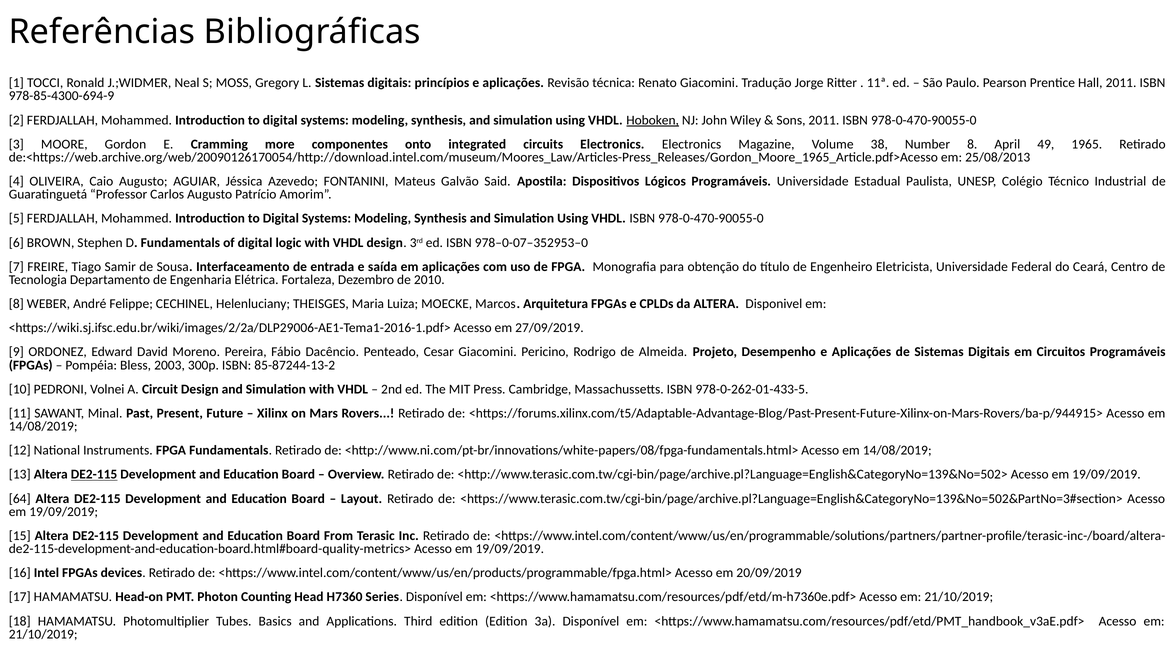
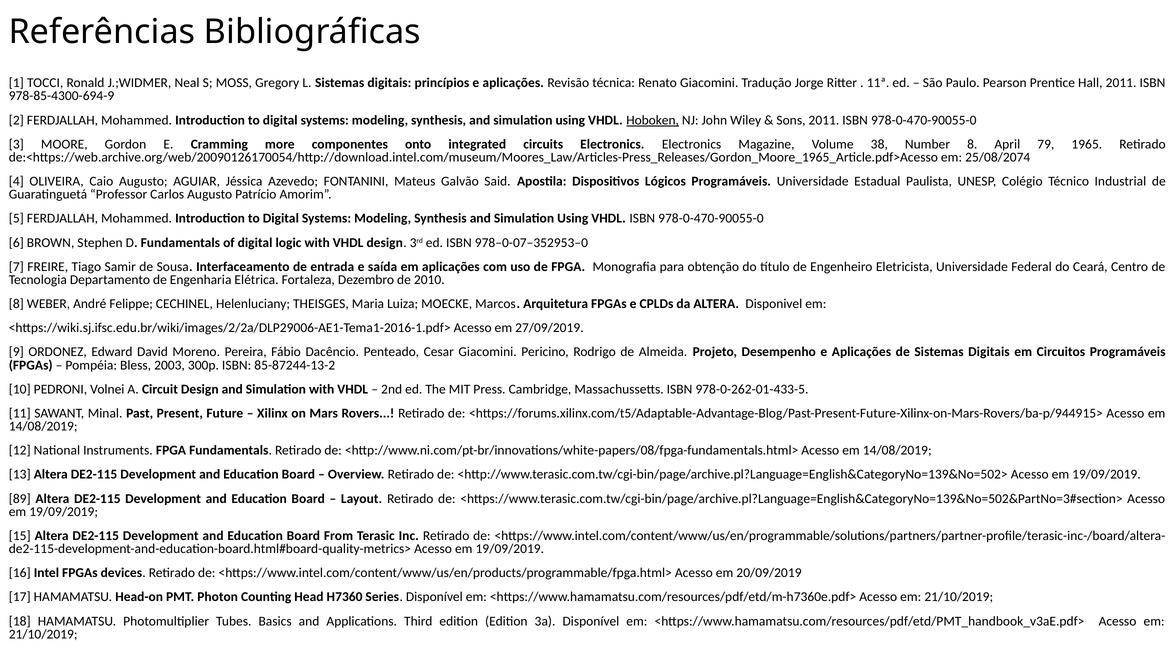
49: 49 -> 79 (1046, 144)
25/08/2013: 25/08/2013 -> 25/08/2074 (998, 157)
DE2-115 underline: present -> none (94, 474)
64: 64 -> 89 (20, 499)
